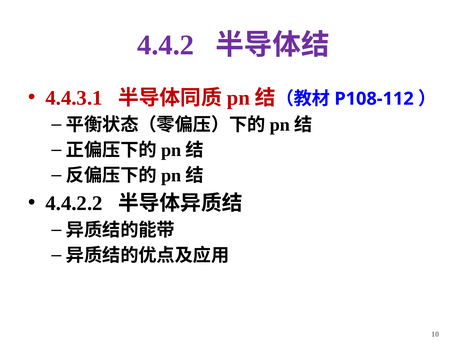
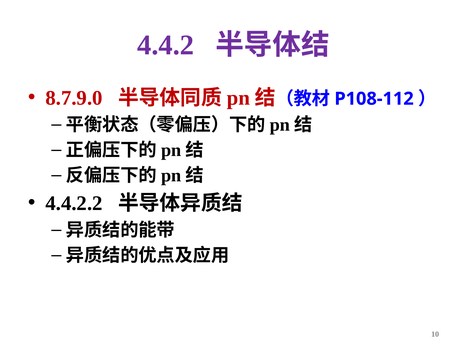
4.4.3.1: 4.4.3.1 -> 8.7.9.0 (74, 98)
